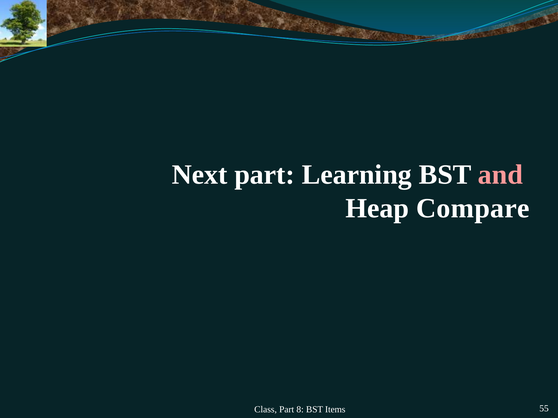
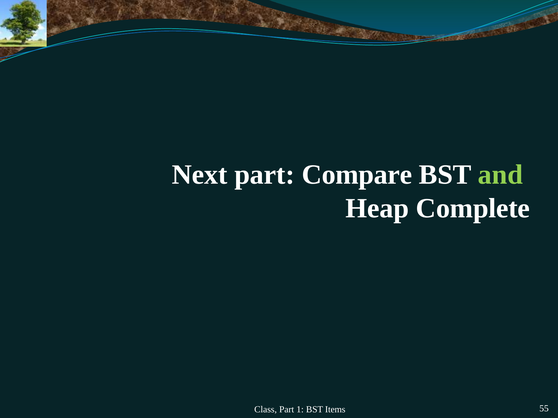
Learning: Learning -> Compare (357, 175)
and colour: pink -> light green (500, 175)
Compare: Compare -> Complete (473, 208)
8: 8 -> 1 (300, 410)
